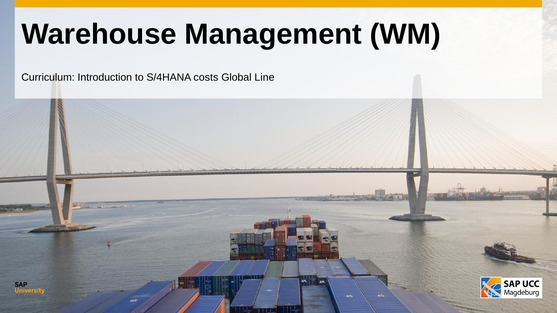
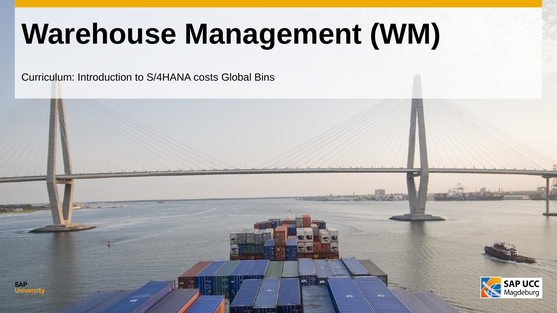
Line: Line -> Bins (265, 78)
